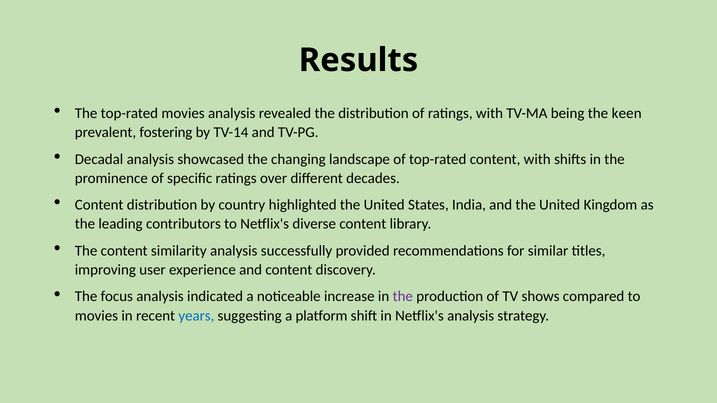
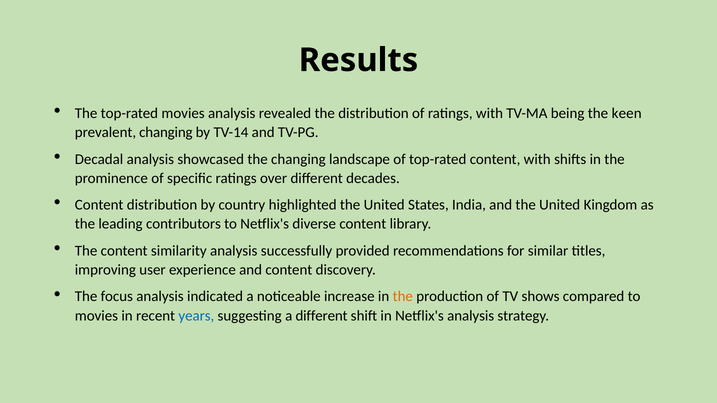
prevalent fostering: fostering -> changing (166, 133)
the colour: purple -> orange (403, 297)
a platform: platform -> different (322, 316)
